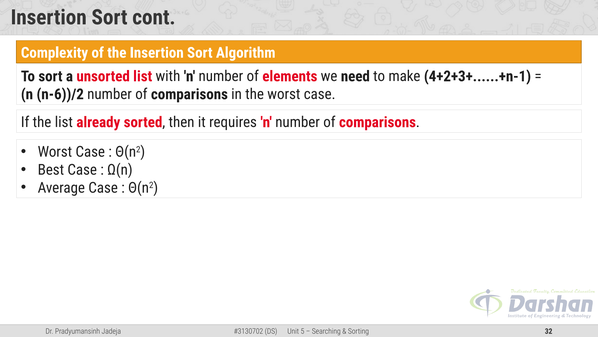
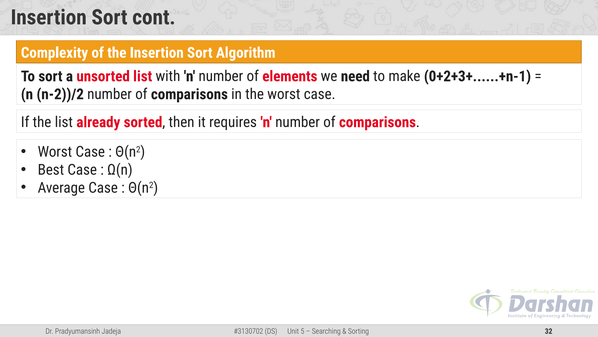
4+2+3+......+n-1: 4+2+3+......+n-1 -> 0+2+3+......+n-1 (477, 76)
n-6))/2: n-6))/2 -> n-2))/2 (60, 94)
